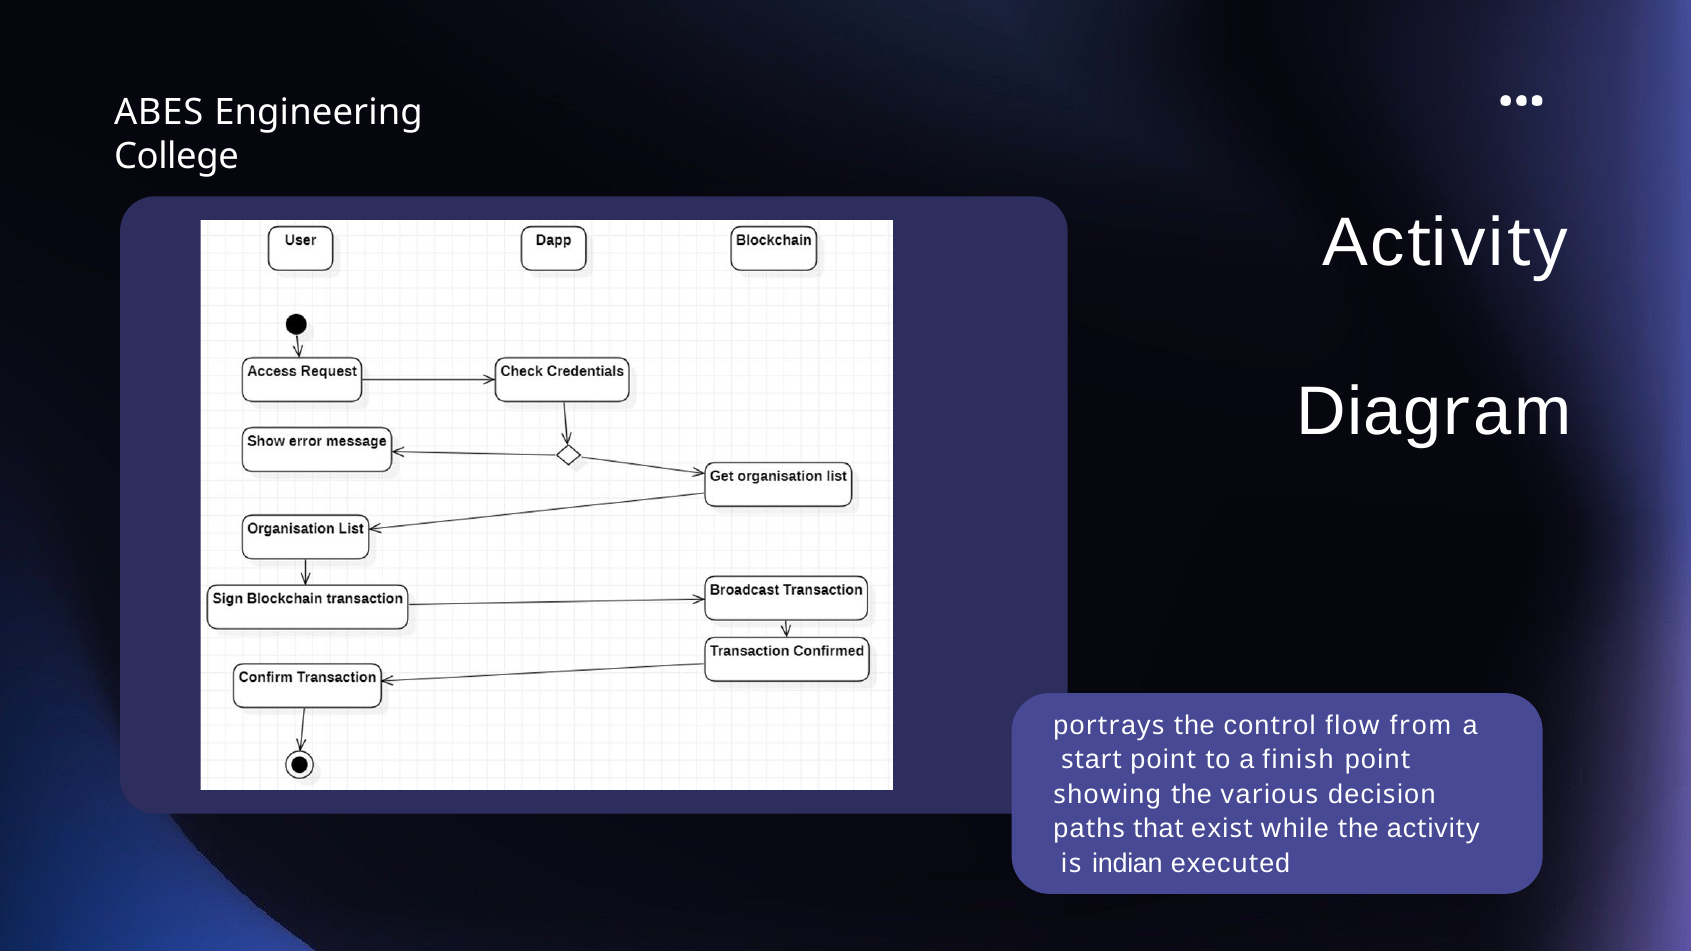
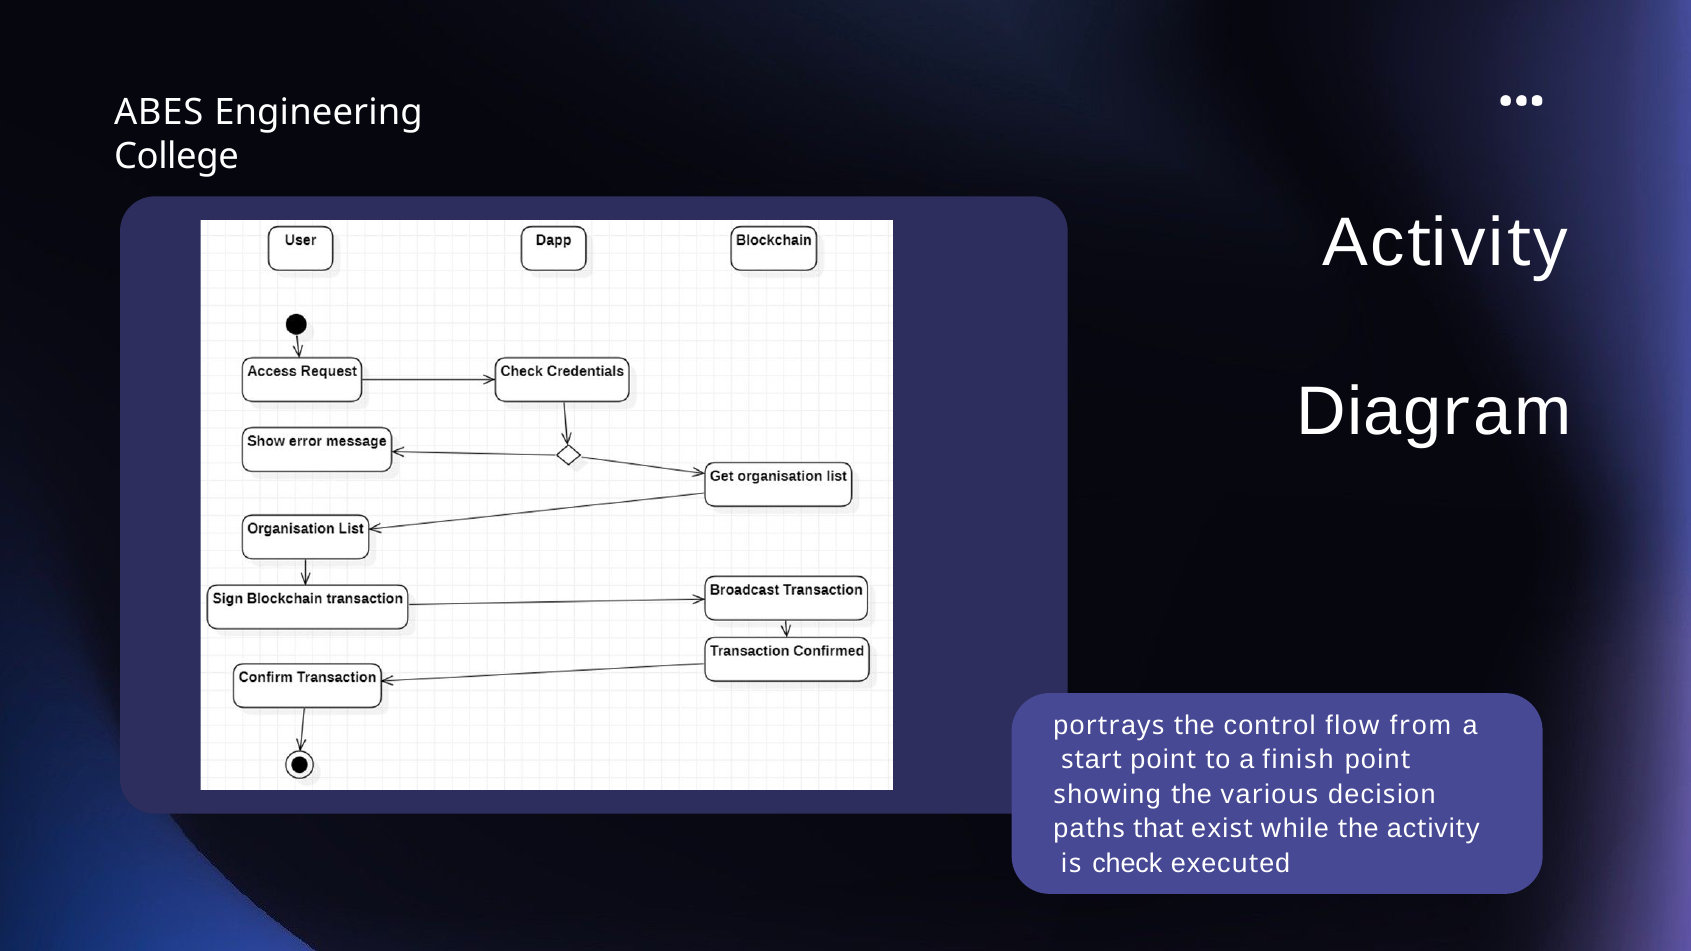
indian: indian -> check (1127, 863)
